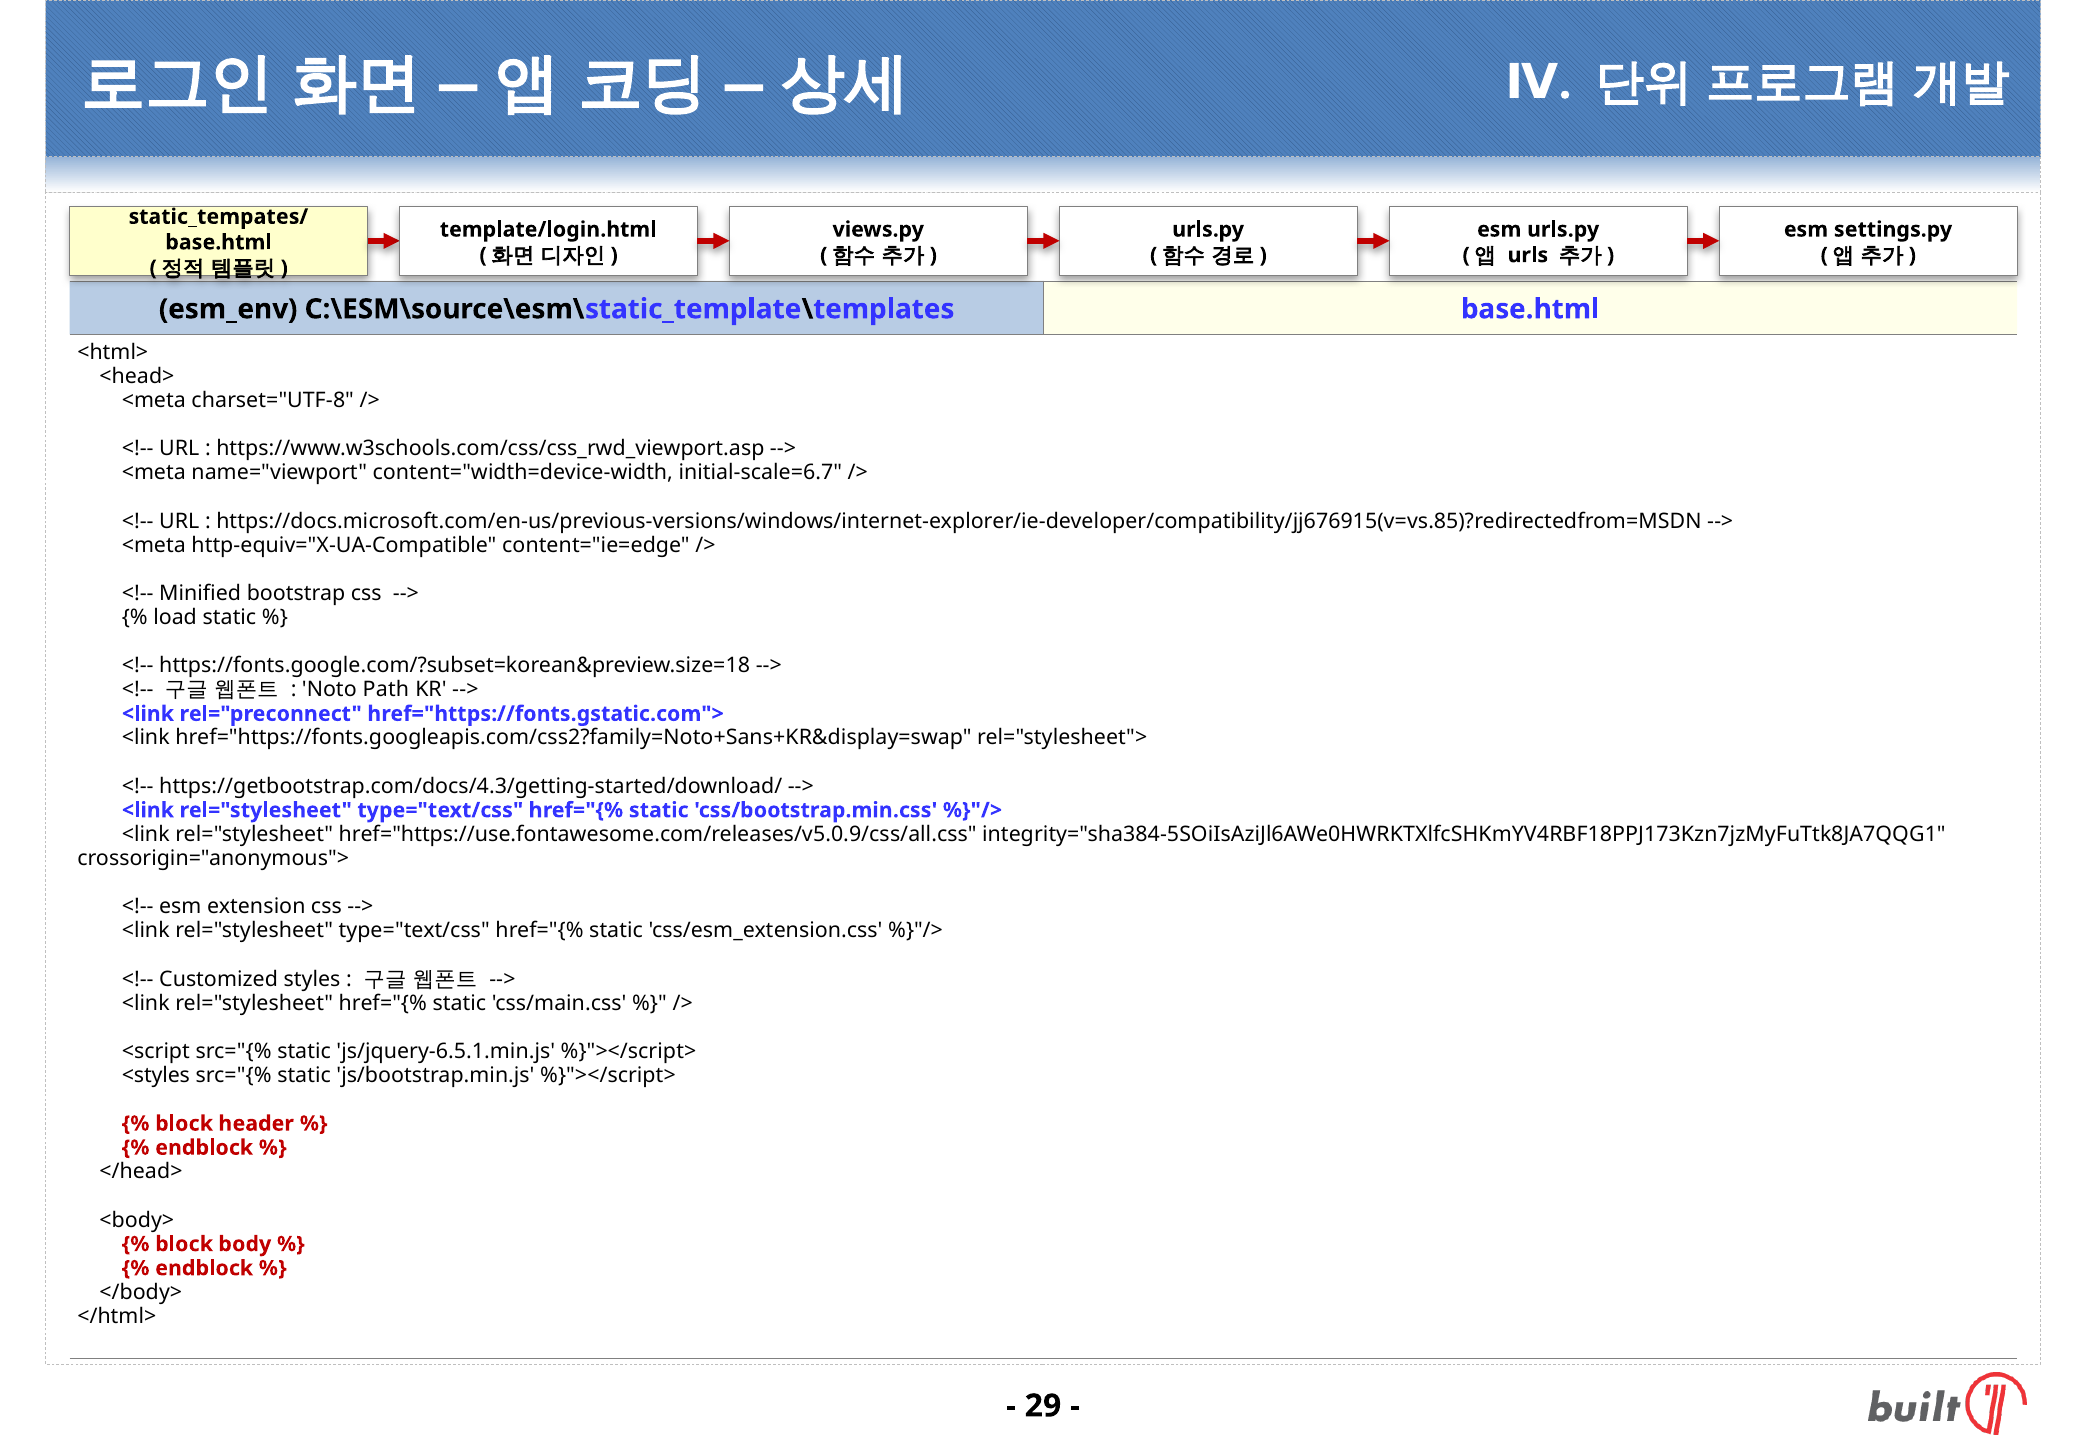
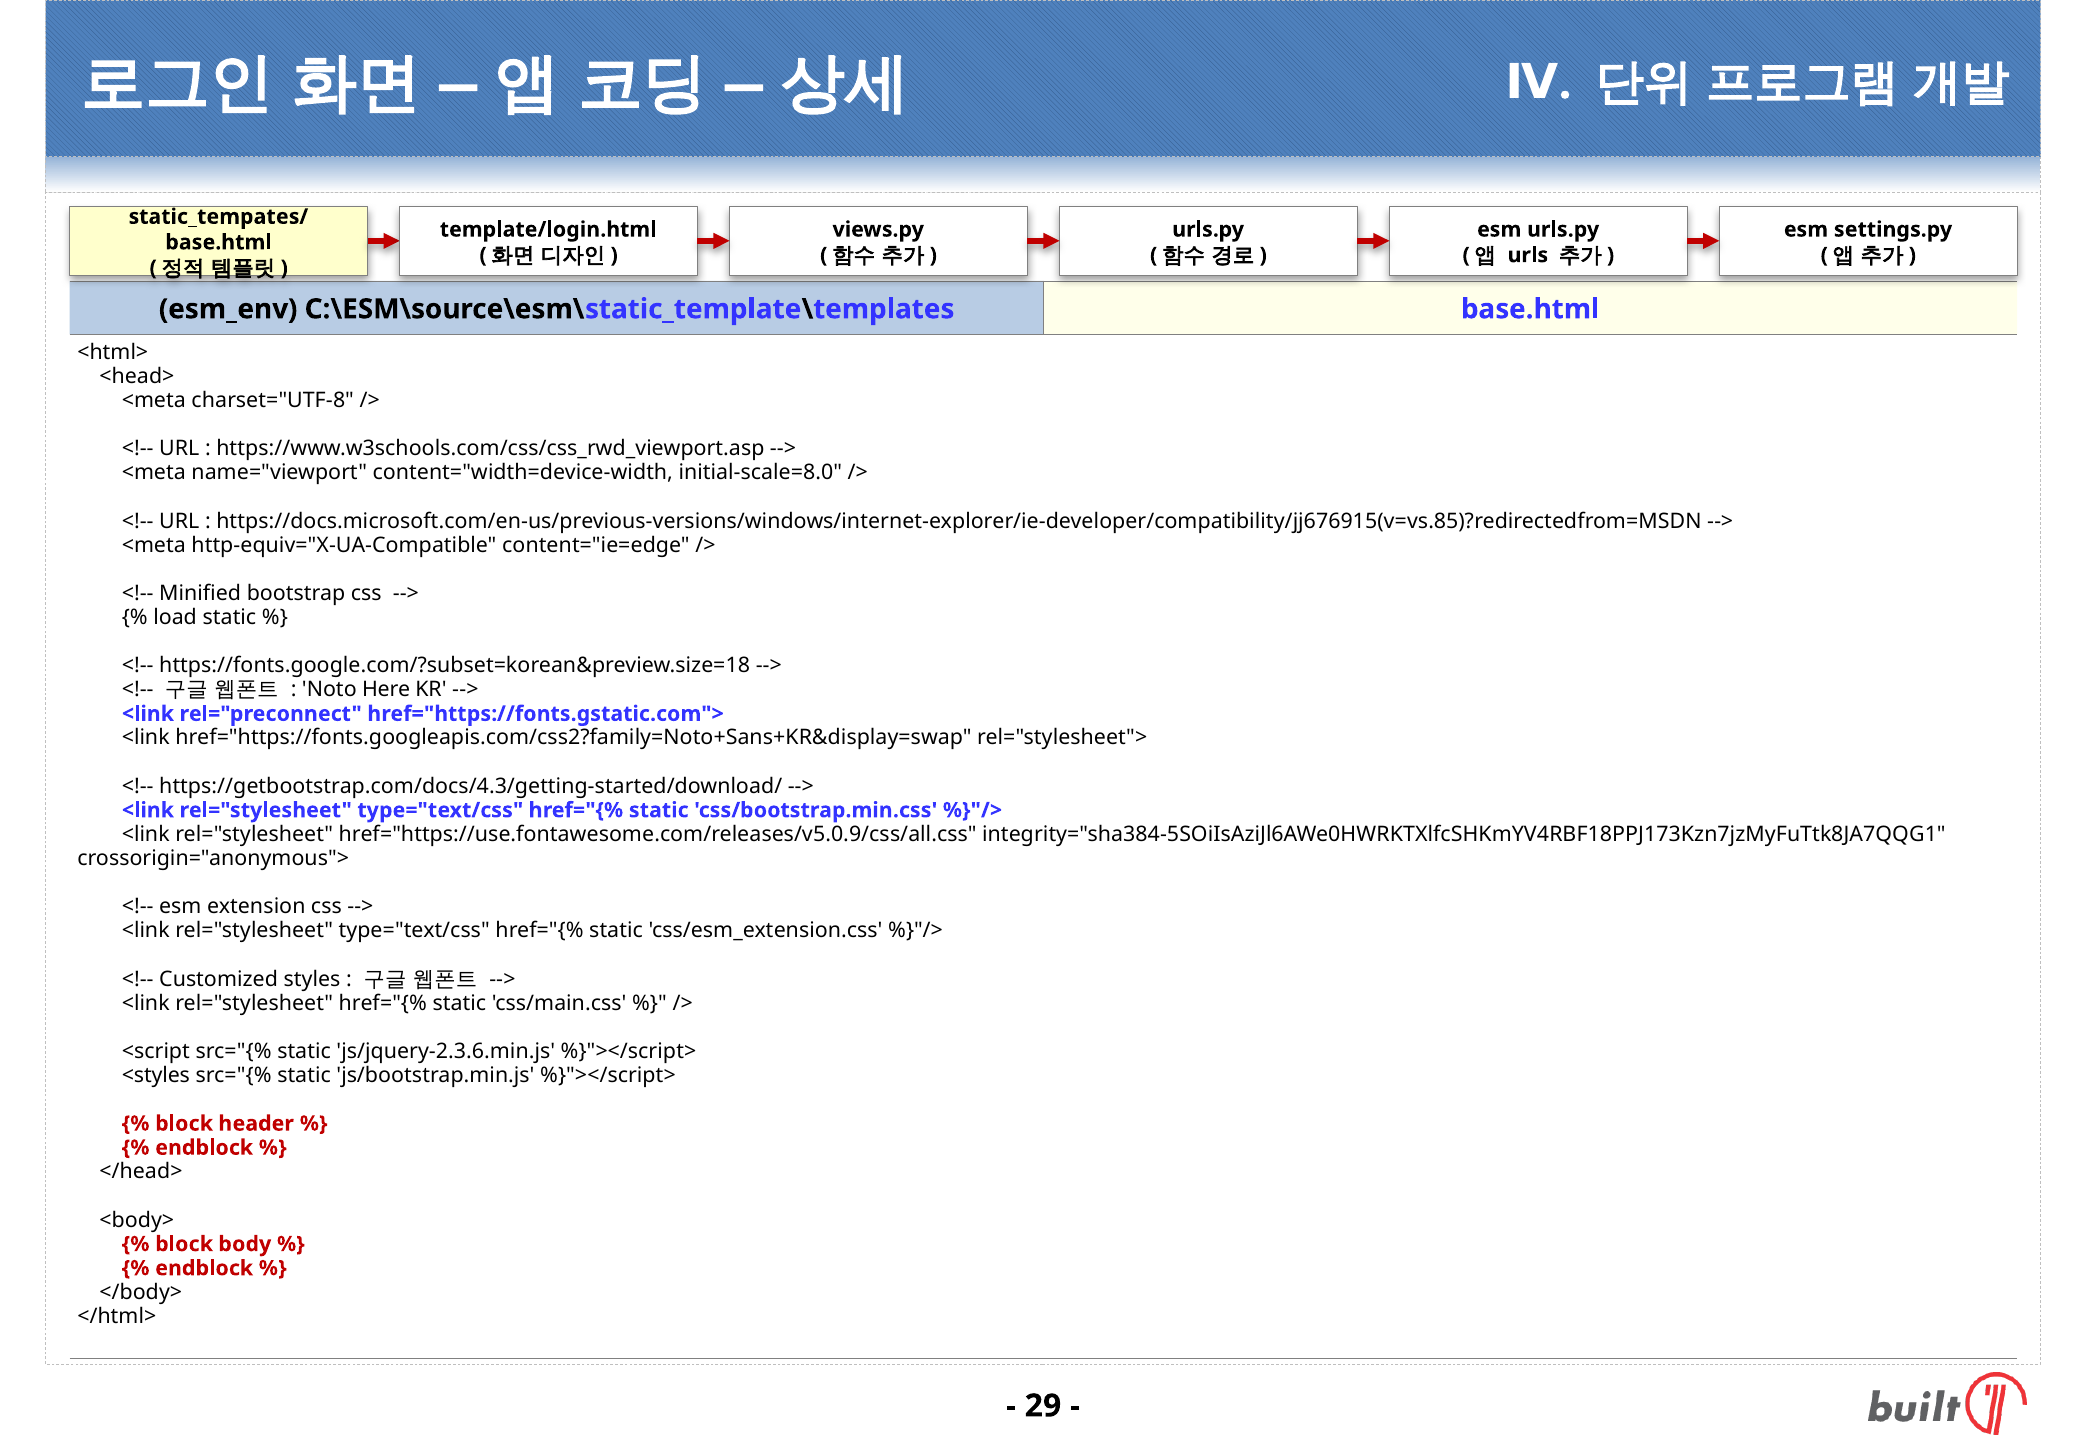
initial-scale=6.7: initial-scale=6.7 -> initial-scale=8.0 (760, 473)
Path: Path -> Here (386, 690)
js/jquery-6.5.1.min.js: js/jquery-6.5.1.min.js -> js/jquery-2.3.6.min.js (446, 1051)
